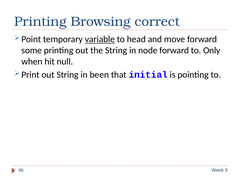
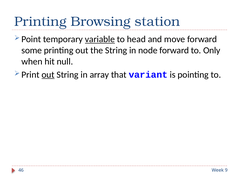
correct: correct -> station (157, 22)
out underline: none -> present (48, 75)
been: been -> array (99, 75)
initial: initial -> variant (148, 75)
